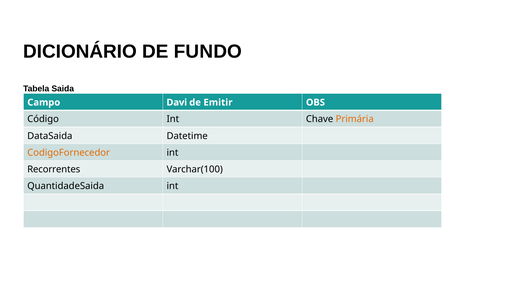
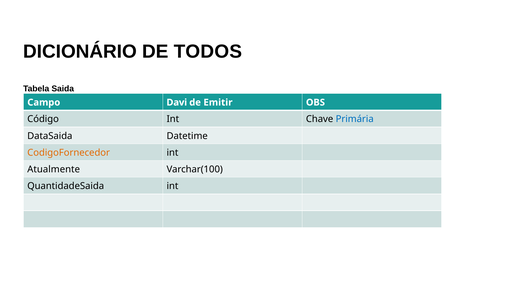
FUNDO: FUNDO -> TODOS (208, 51)
Primária colour: orange -> blue (355, 119)
Recorrentes: Recorrentes -> Atualmente (54, 169)
